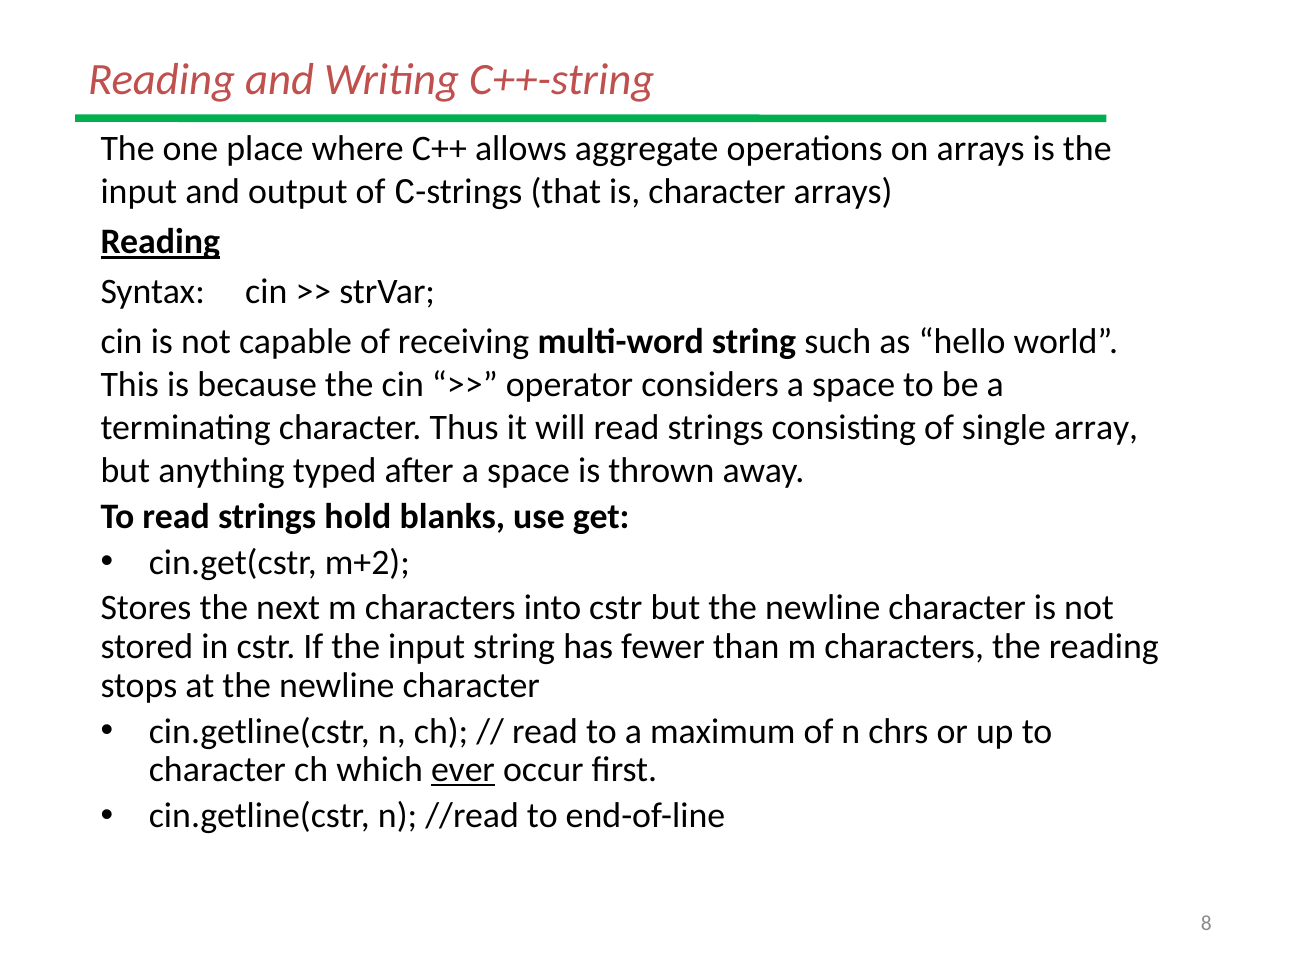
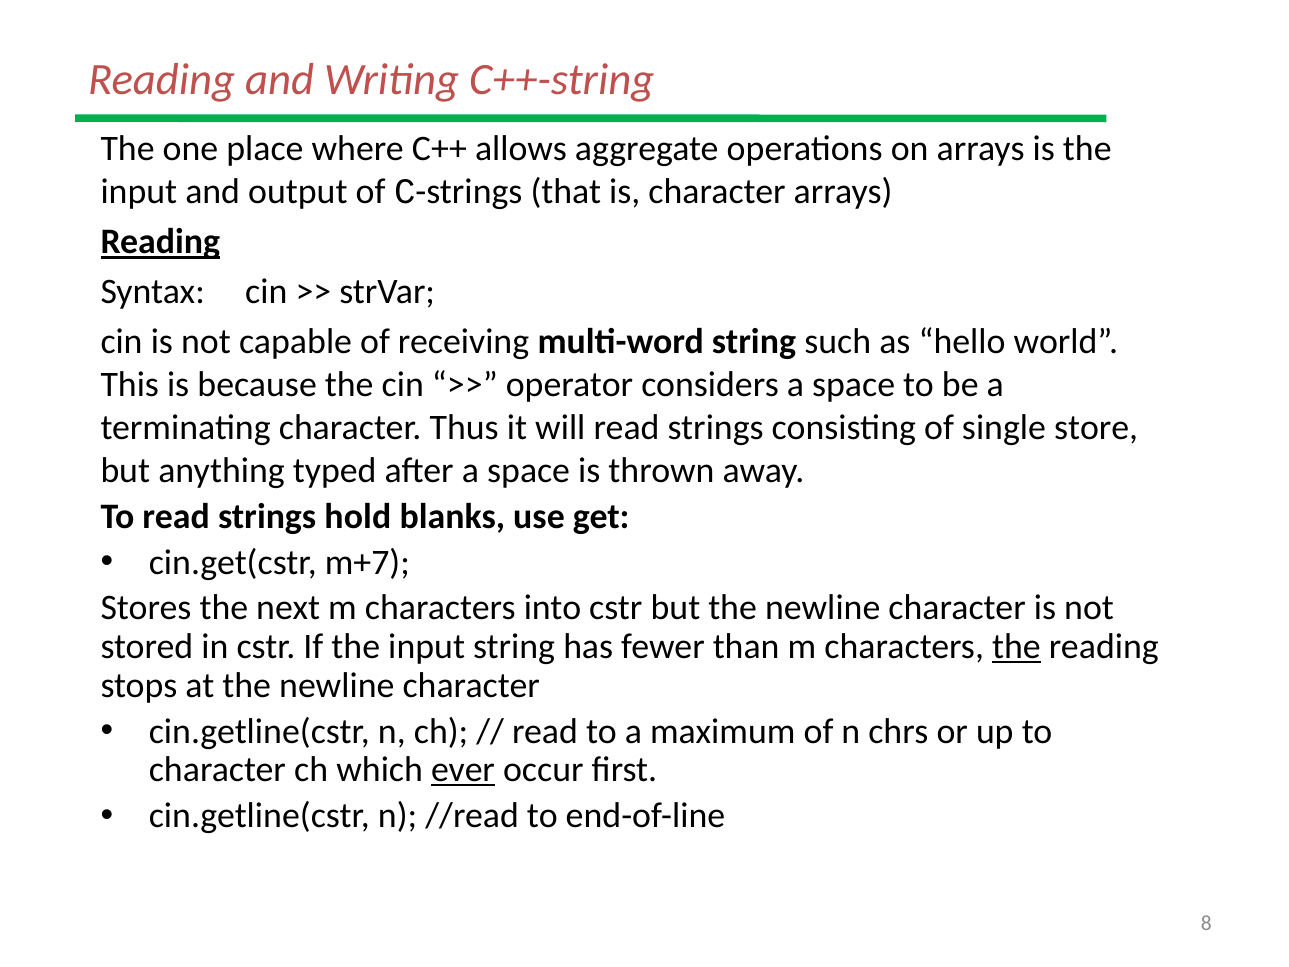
array: array -> store (1096, 428)
m+2: m+2 -> m+7 (367, 562)
the underline: none -> present (1016, 647)
